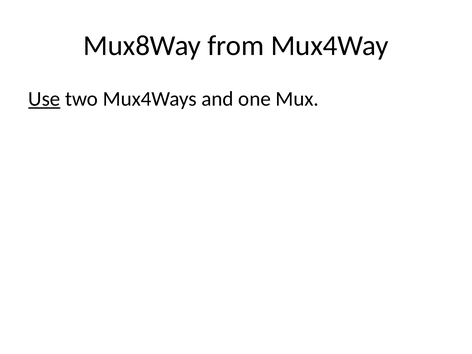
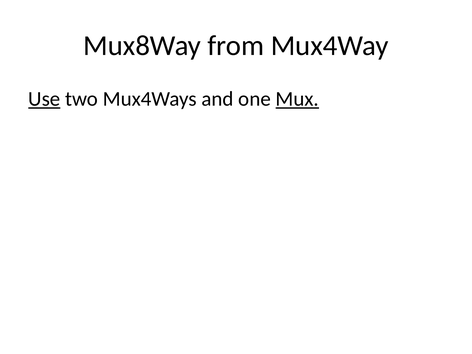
Mux underline: none -> present (297, 99)
